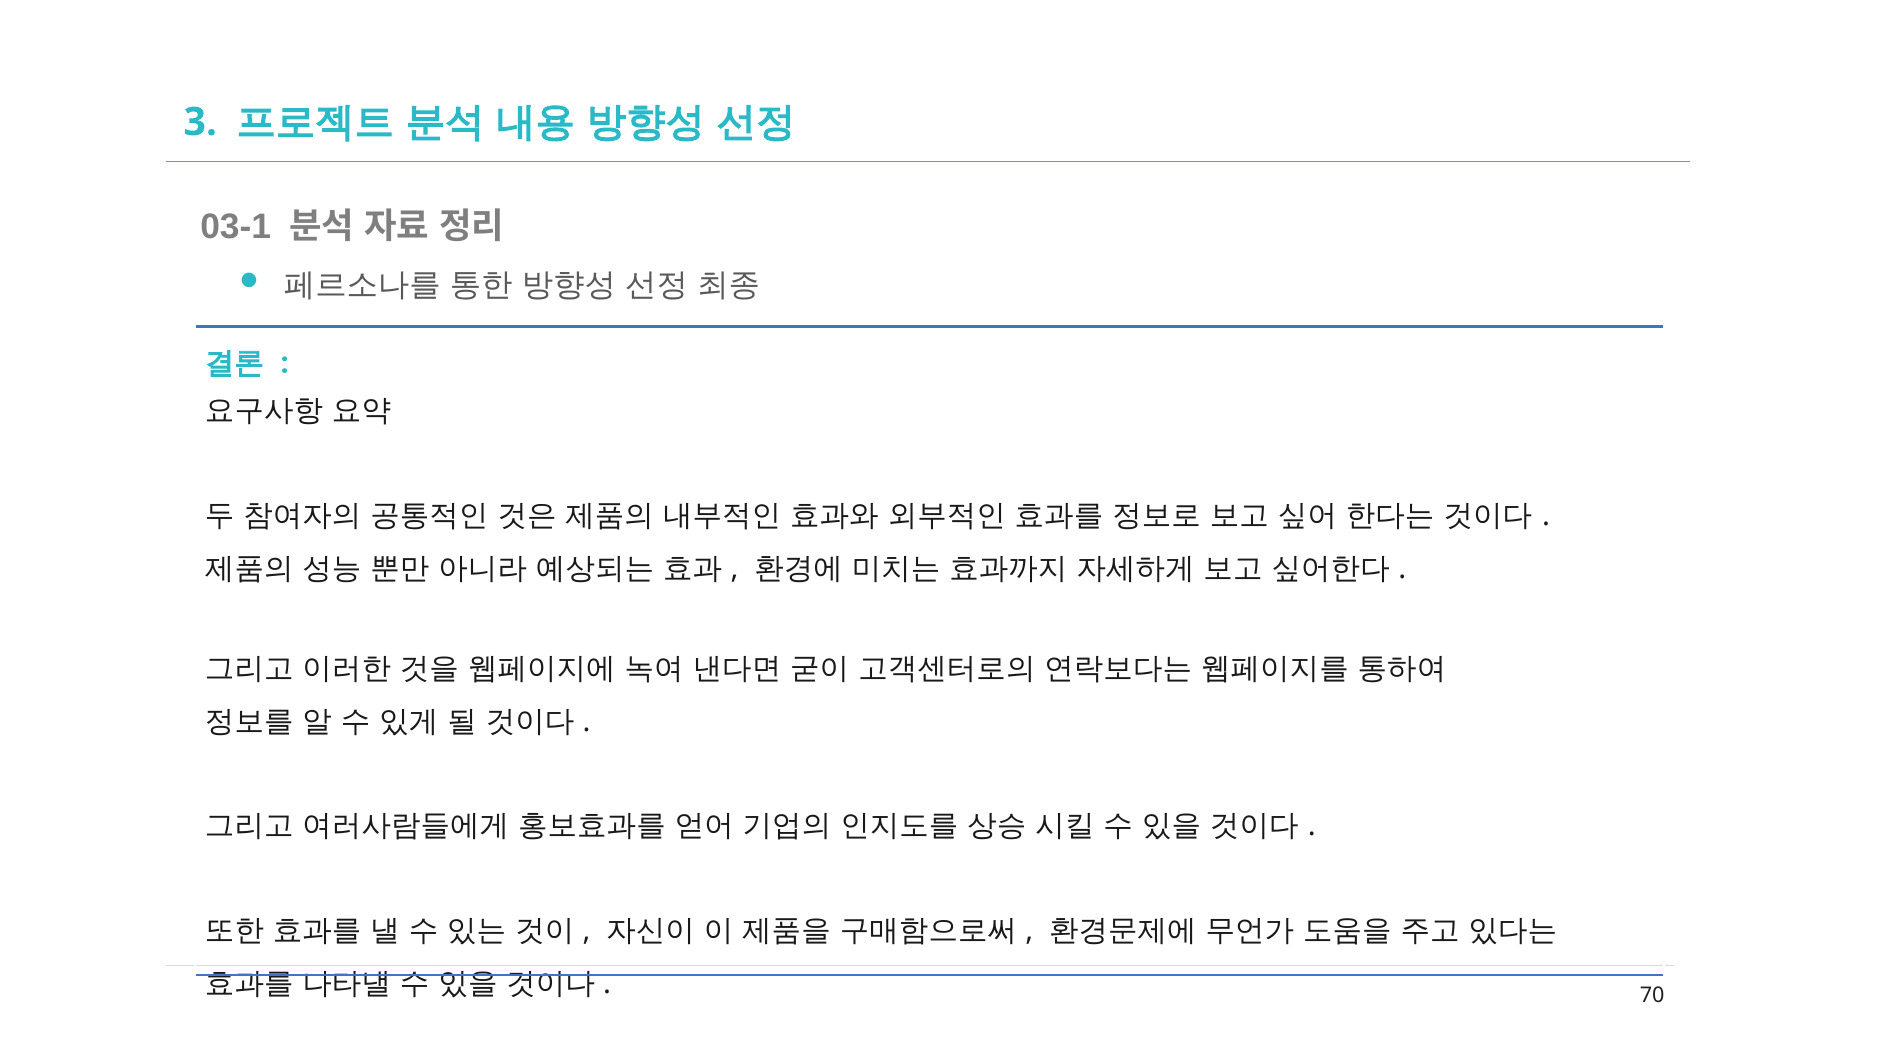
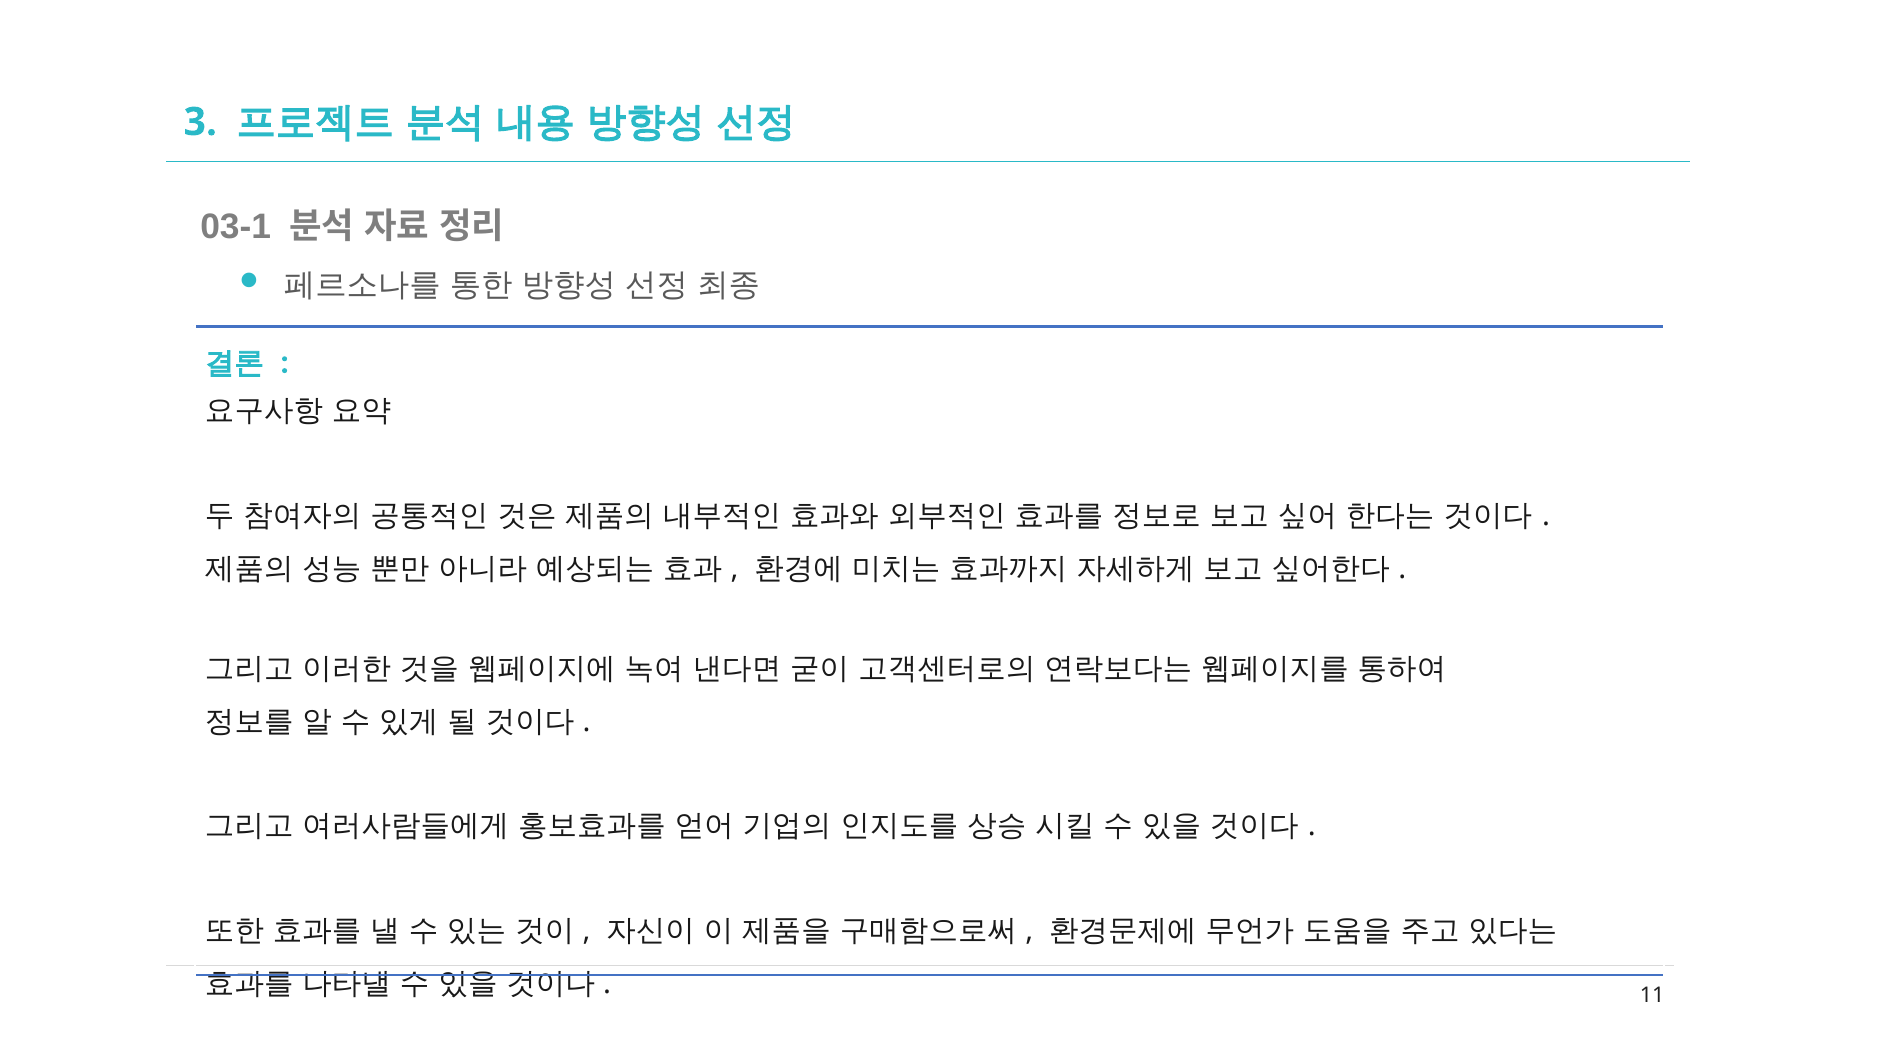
70: 70 -> 11 (1652, 995)
